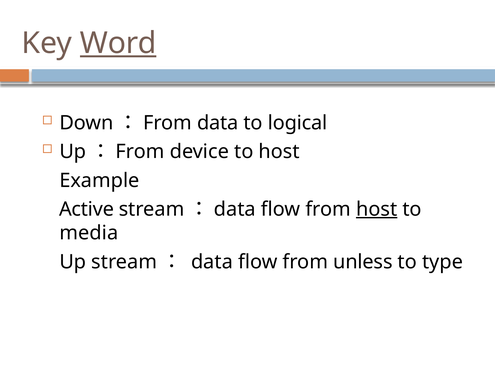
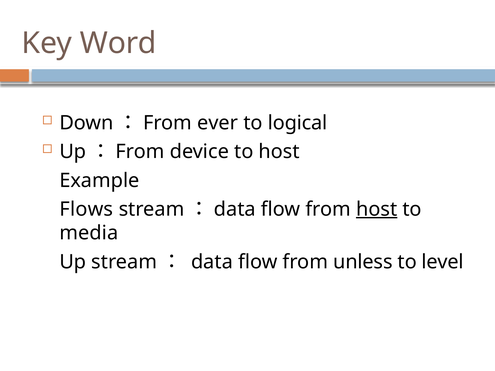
Word underline: present -> none (118, 43)
From data: data -> ever (218, 123)
Active: Active -> Flows (86, 209)
type: type -> level (443, 262)
